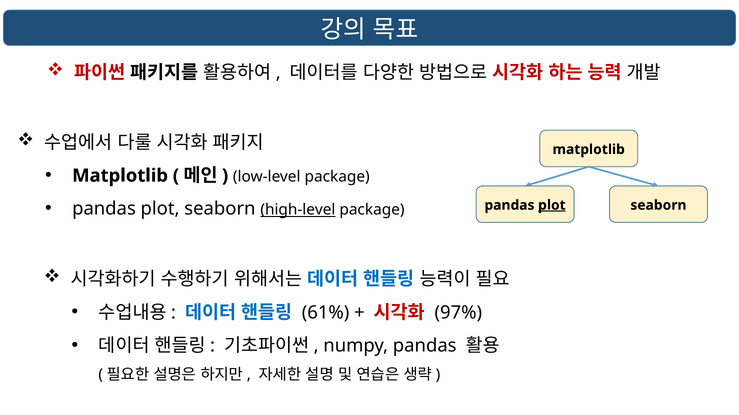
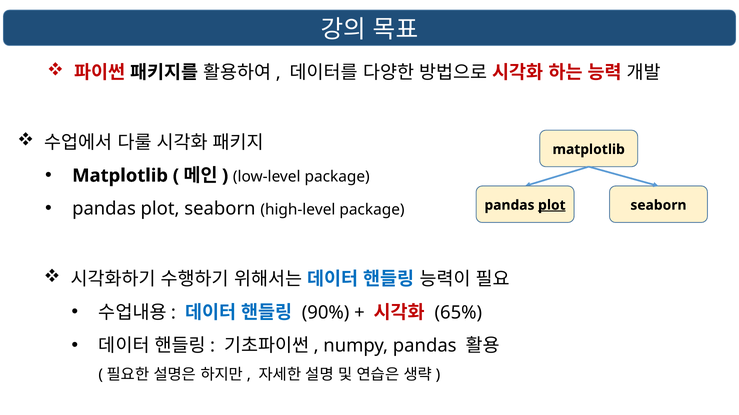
high-level underline: present -> none (298, 210)
61%: 61% -> 90% (326, 313)
97%: 97% -> 65% (458, 313)
